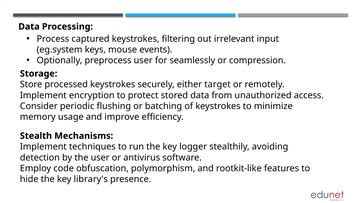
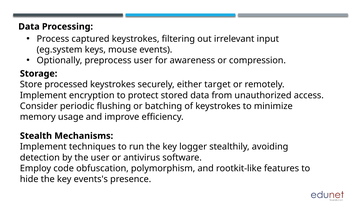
seamlessly: seamlessly -> awareness (192, 61)
library's: library's -> events's (91, 179)
